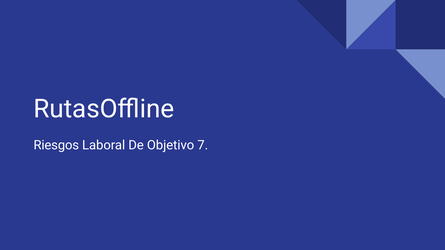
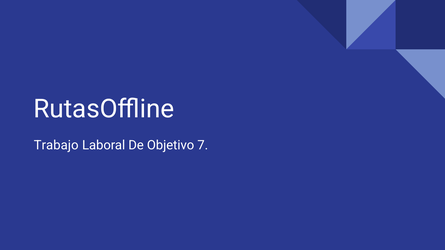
Riesgos: Riesgos -> Trabajo (56, 145)
